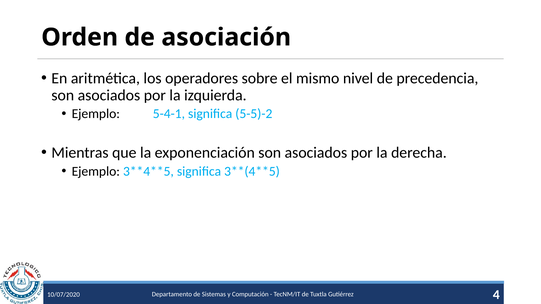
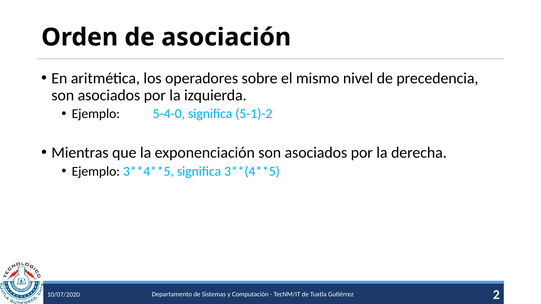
5-4-1: 5-4-1 -> 5-4-0 (169, 114)
5-5)-2: 5-5)-2 -> 5-1)-2 (254, 114)
4: 4 -> 2 (496, 295)
